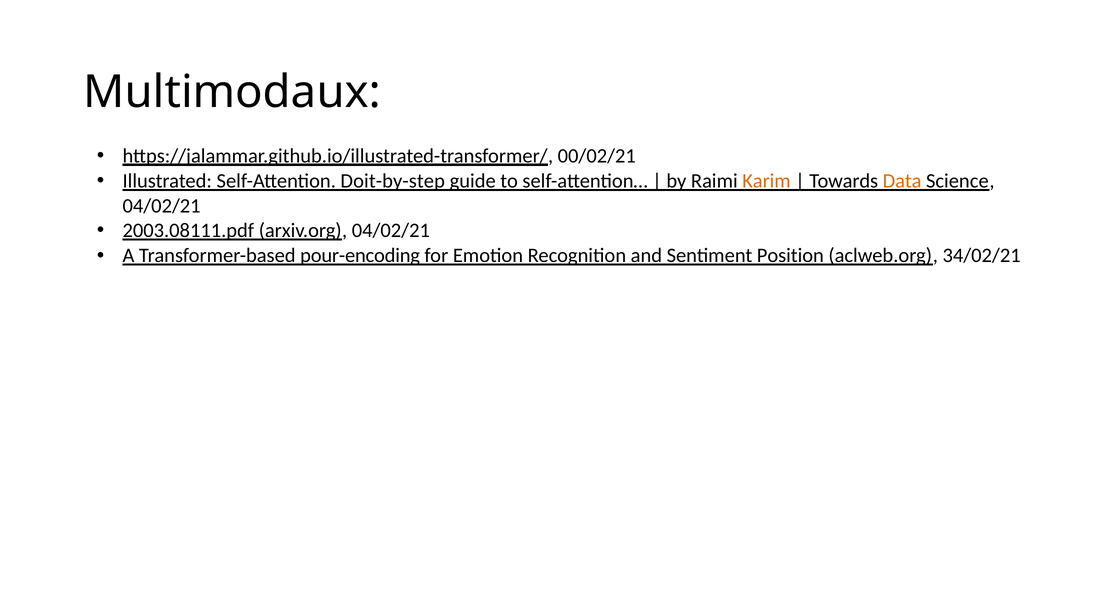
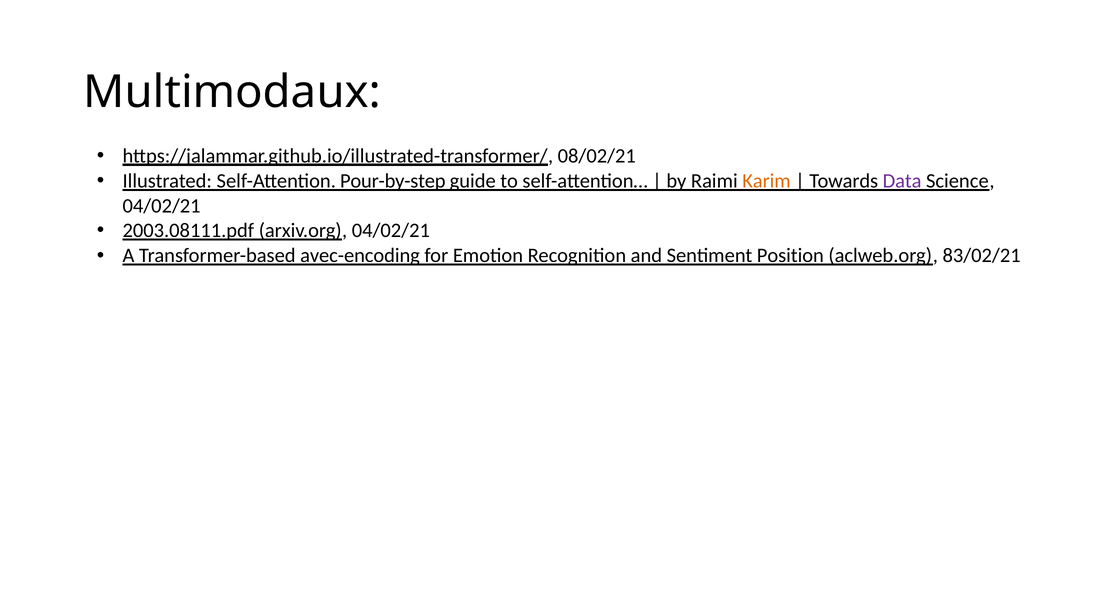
00/02/21: 00/02/21 -> 08/02/21 (597, 156)
Doit-by-step: Doit-by-step -> Pour-by-step (393, 181)
Data colour: orange -> purple (902, 181)
pour-encoding: pour-encoding -> avec-encoding (360, 255)
34/02/21: 34/02/21 -> 83/02/21 (982, 255)
